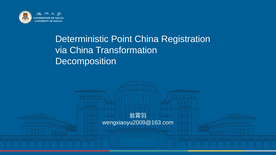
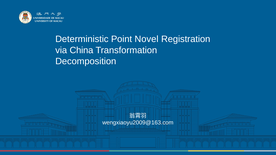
Point China: China -> Novel (147, 39)
